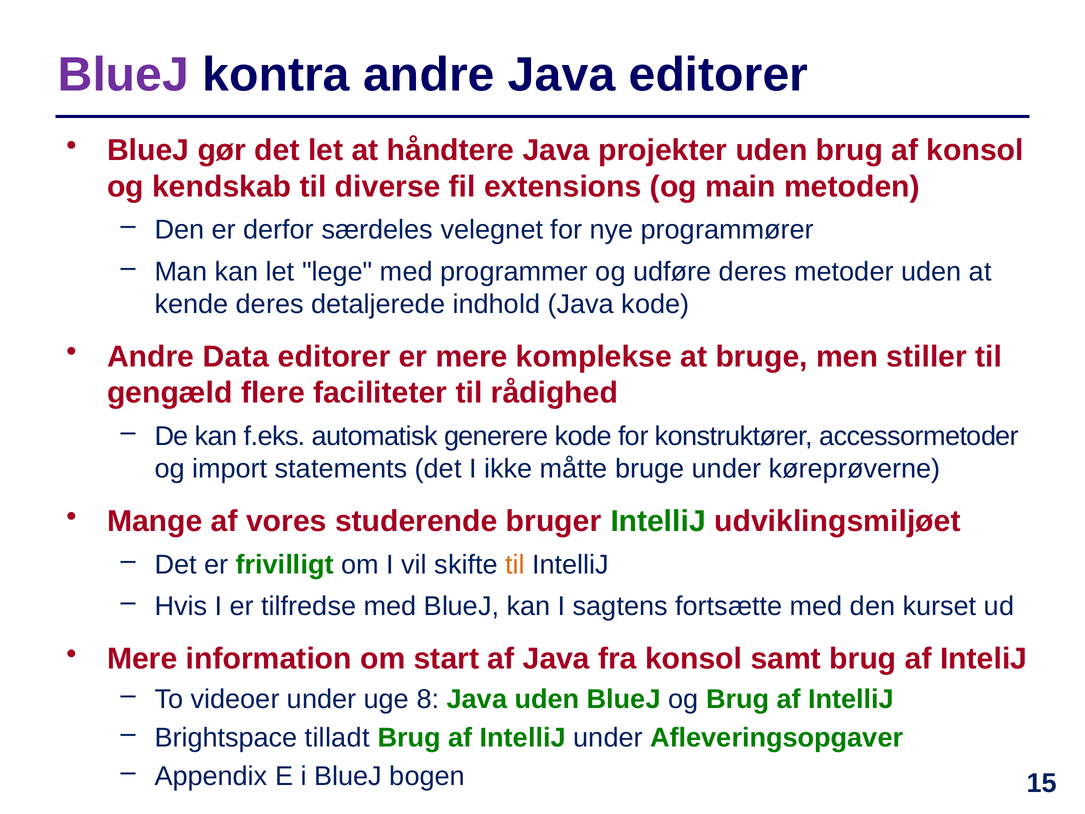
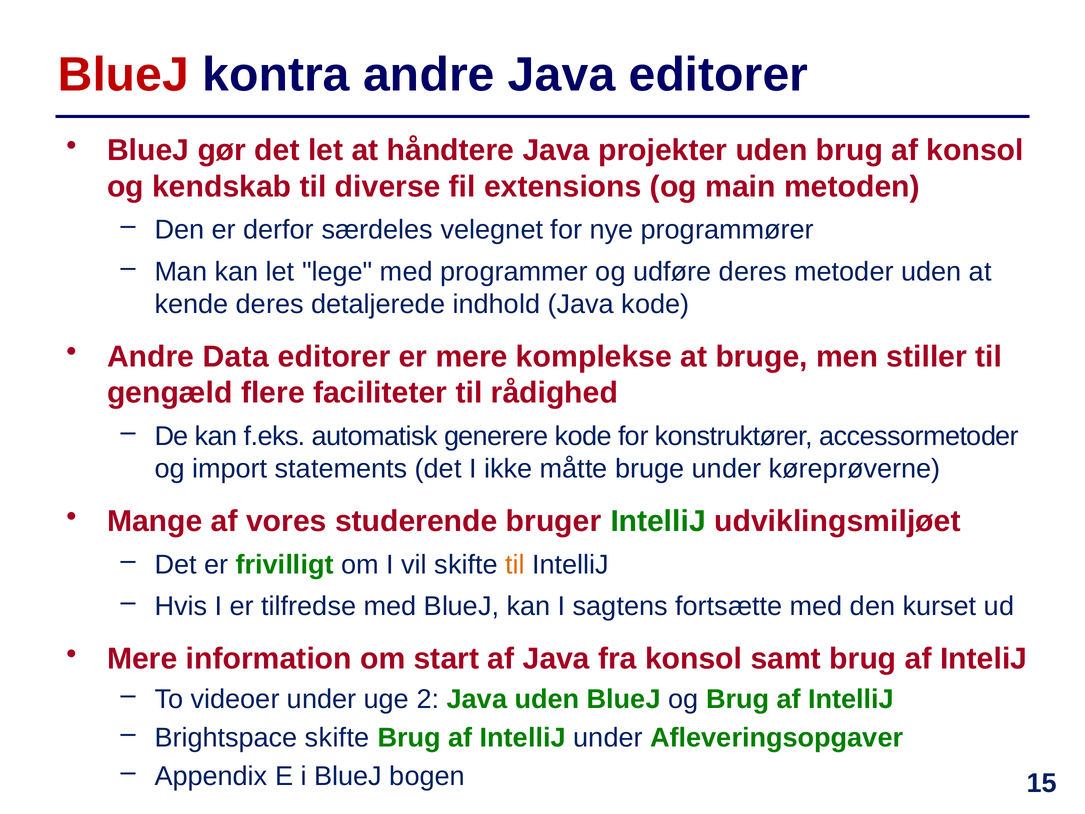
BlueJ colour: purple -> red (123, 75)
8: 8 -> 2 (428, 699)
Brightspace tilladt: tilladt -> skifte (337, 737)
